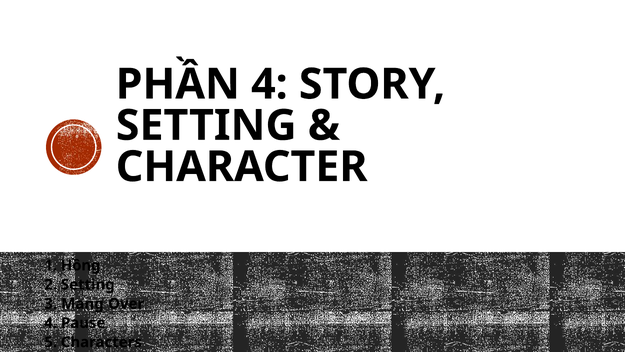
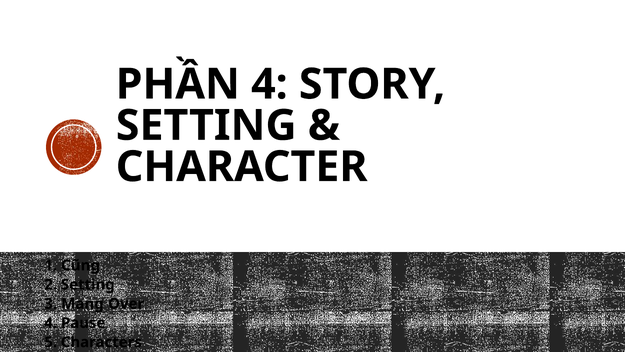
Hồng: Hồng -> Cũng (81, 265)
